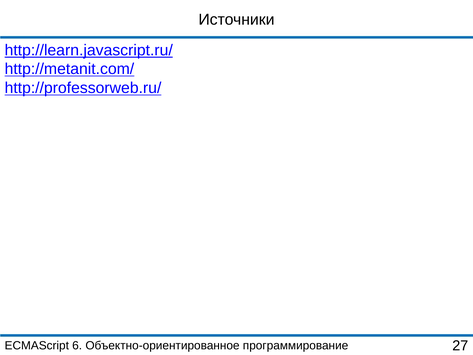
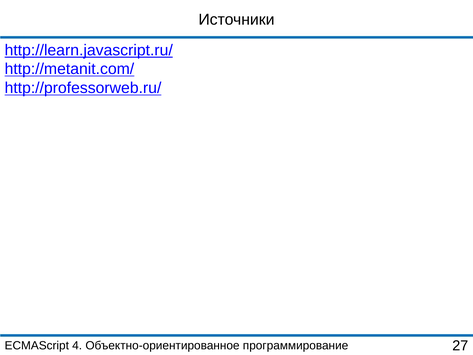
6: 6 -> 4 (77, 345)
